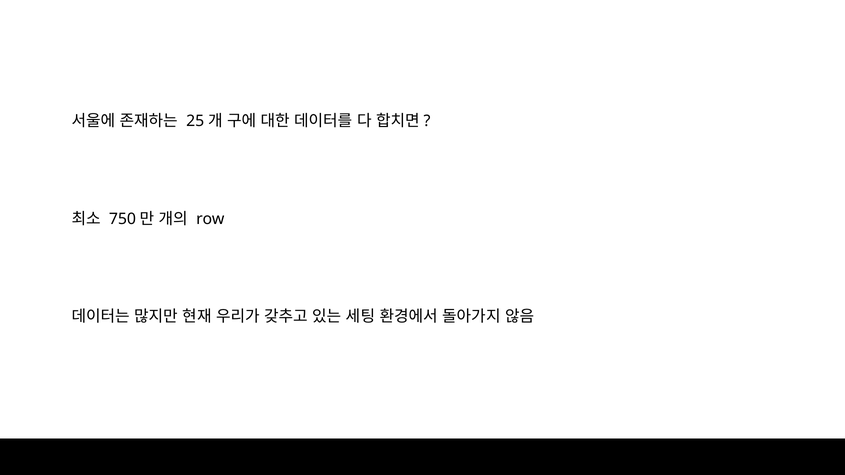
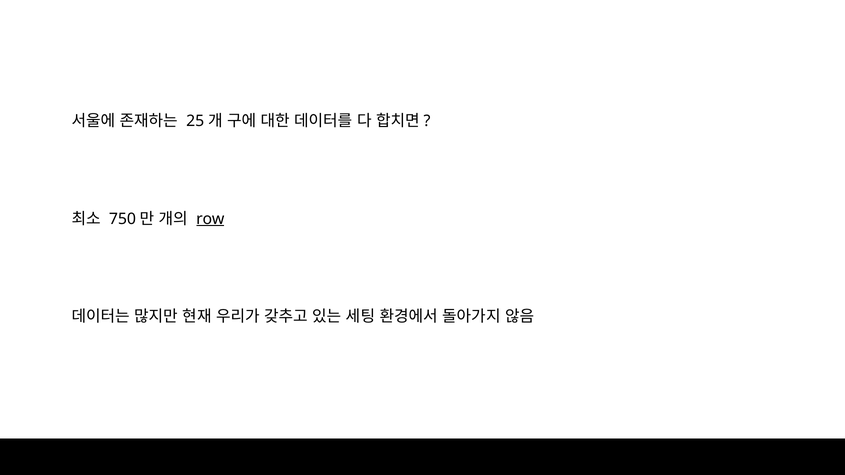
row underline: none -> present (210, 219)
